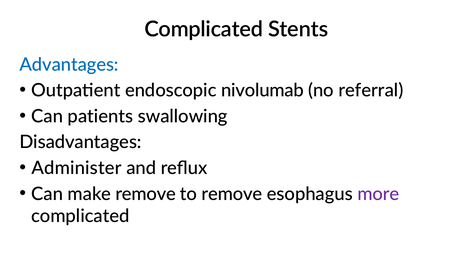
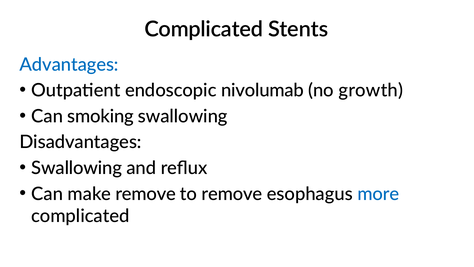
referral: referral -> growth (371, 90)
patients: patients -> smoking (101, 116)
Administer: Administer -> Swallowing (77, 168)
more colour: purple -> blue (378, 194)
